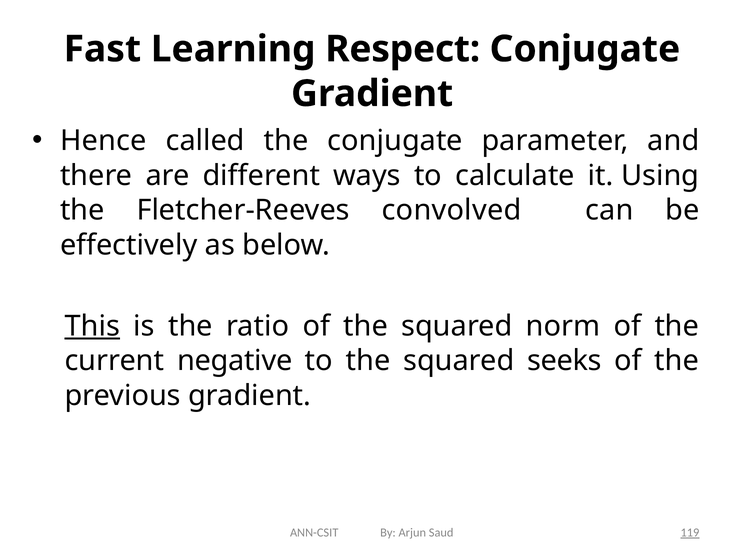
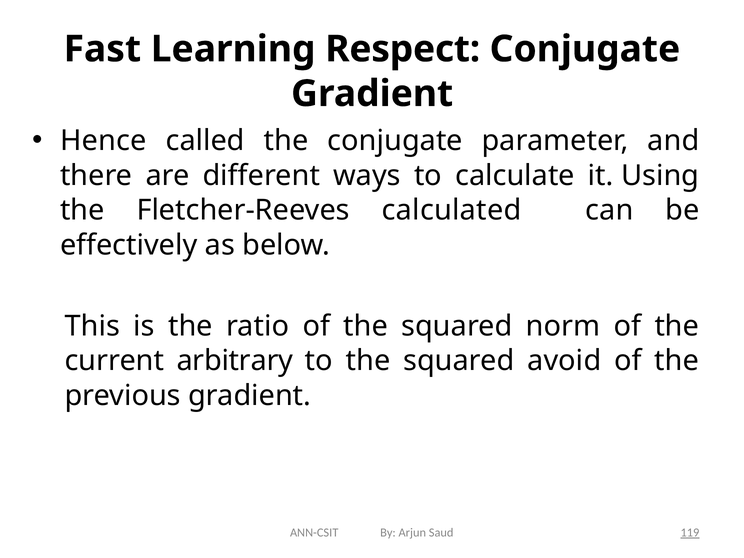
convolved: convolved -> calculated (452, 210)
This underline: present -> none (92, 326)
negative: negative -> arbitrary (235, 361)
seeks: seeks -> avoid (564, 361)
